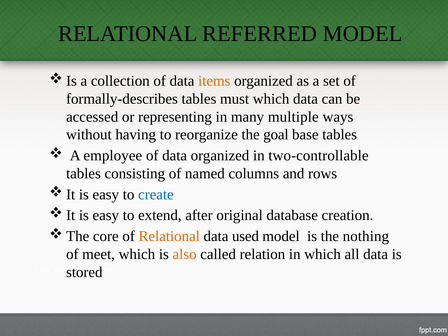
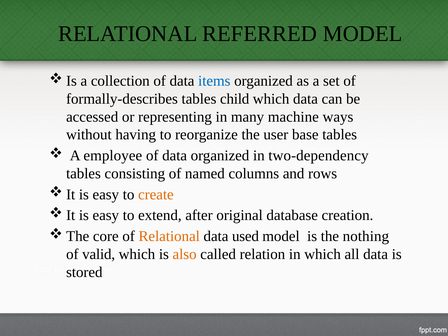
items colour: orange -> blue (214, 81)
must: must -> child (235, 99)
multiple: multiple -> machine (293, 117)
goal: goal -> user (276, 135)
two-controllable: two-controllable -> two-dependency (318, 156)
create colour: blue -> orange (156, 194)
meet: meet -> valid (99, 254)
